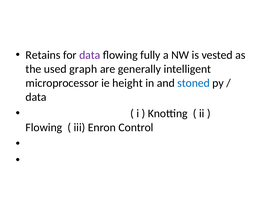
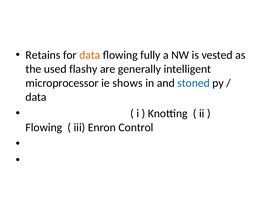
data colour: purple -> orange (90, 55)
graph: graph -> flashy (83, 69)
height: height -> shows (128, 83)
